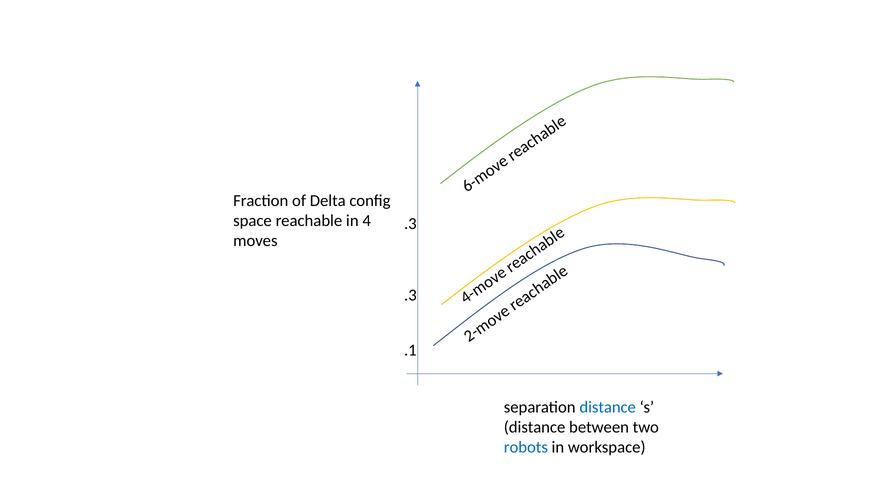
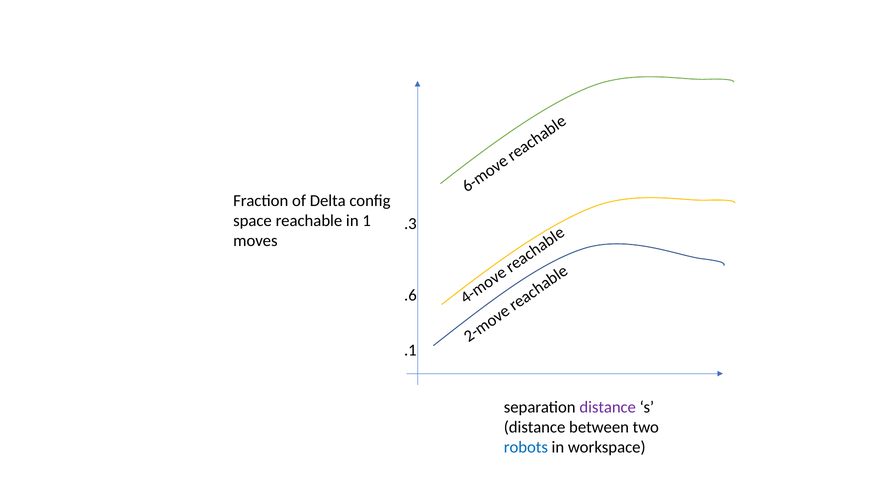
in 4: 4 -> 1 (367, 220)
.3: .3 -> .6 (410, 295)
distance colour: blue -> purple (608, 407)
